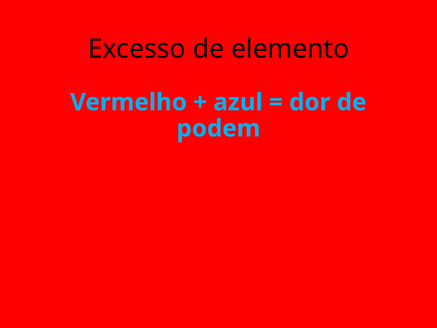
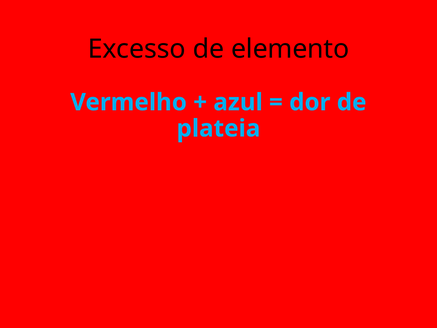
podem: podem -> plateia (218, 128)
